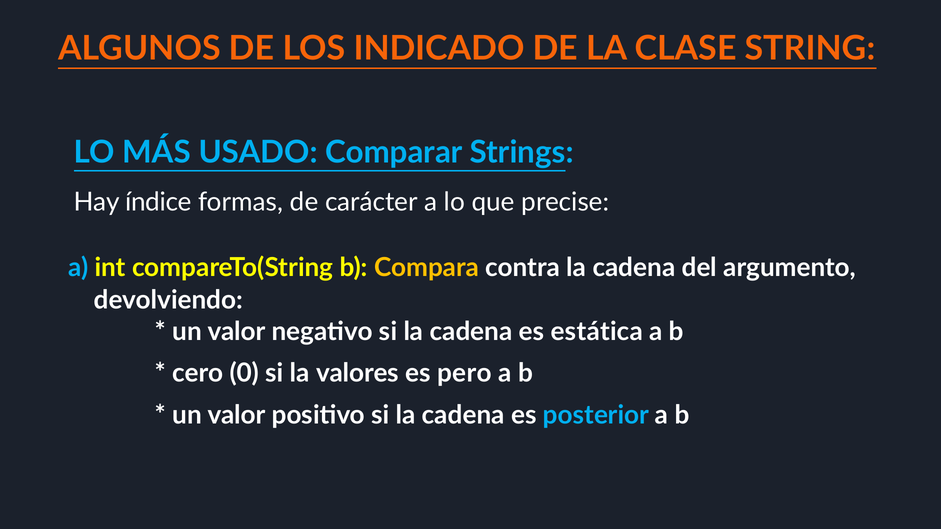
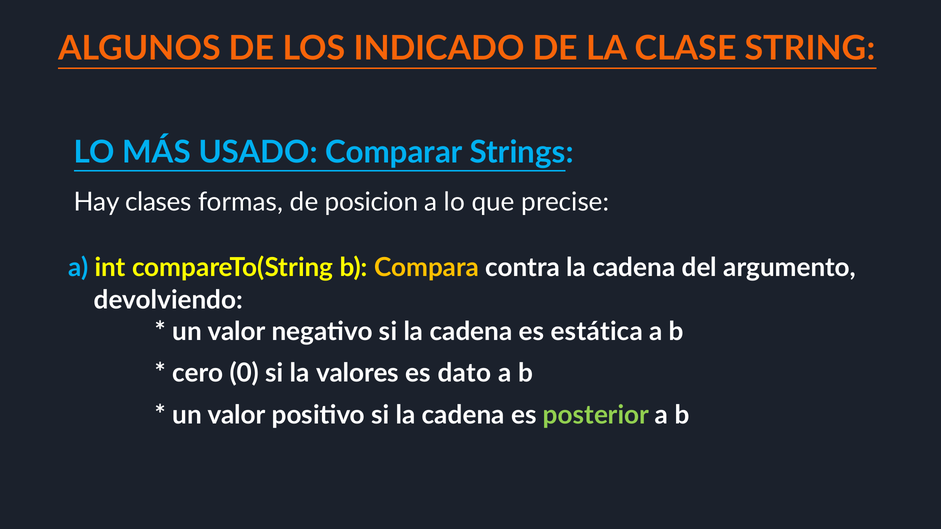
índice: índice -> clases (158, 202)
carácter: carácter -> posicion (371, 202)
pero: pero -> dato (464, 373)
posterior colour: light blue -> light green (596, 415)
